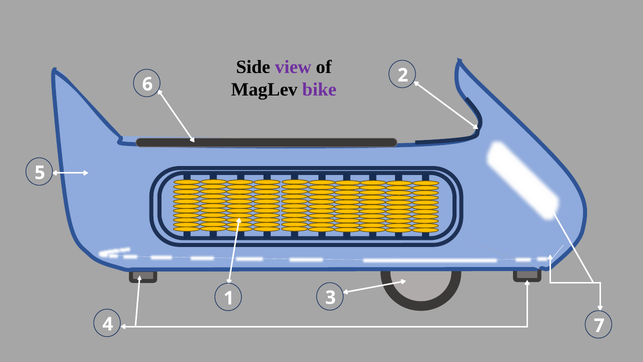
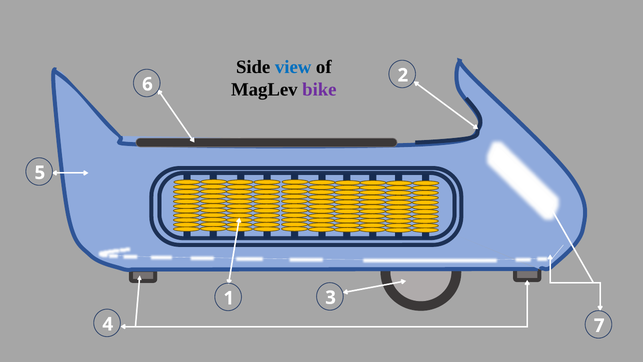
view colour: purple -> blue (293, 67)
